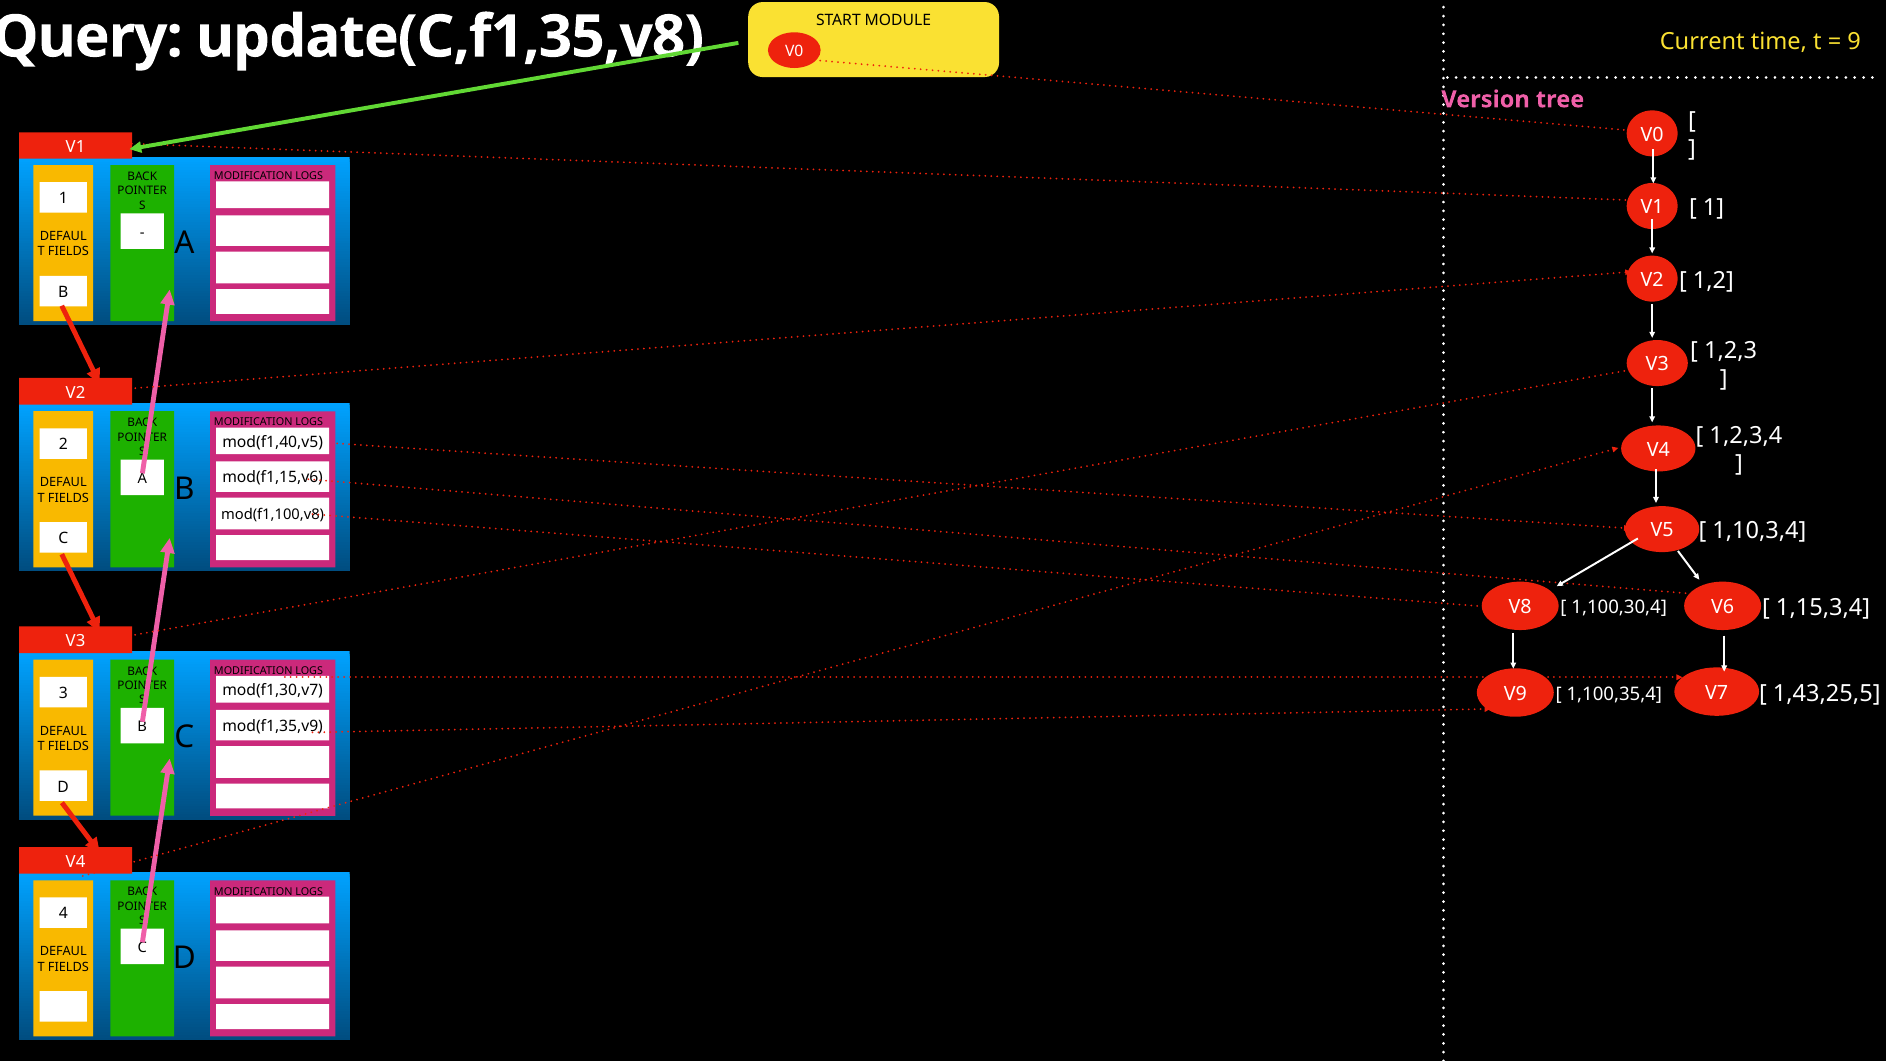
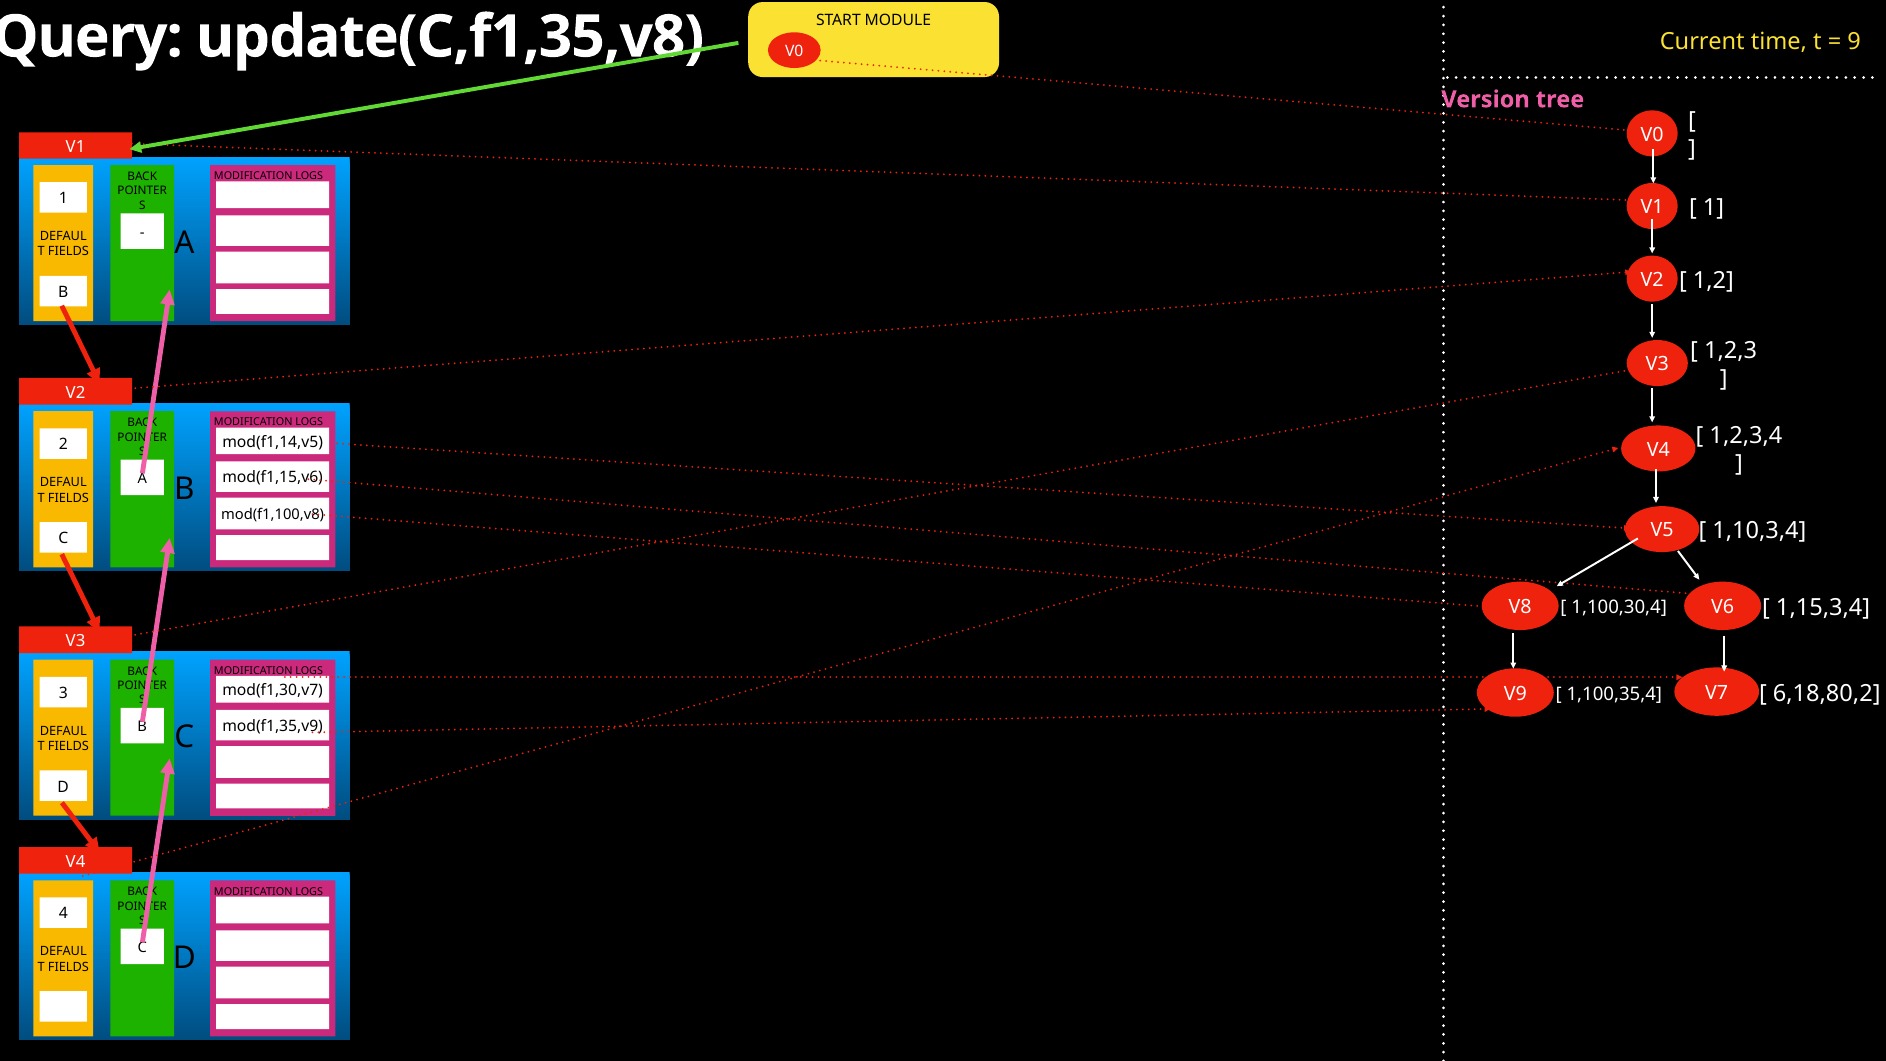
mod(f1,40,v5: mod(f1,40,v5 -> mod(f1,14,v5 (273, 442)
1,43,25,5: 1,43,25,5 -> 6,18,80,2 (1827, 693)
